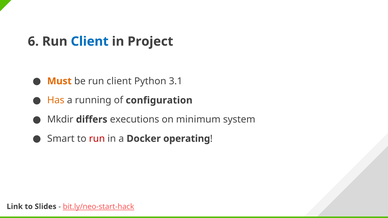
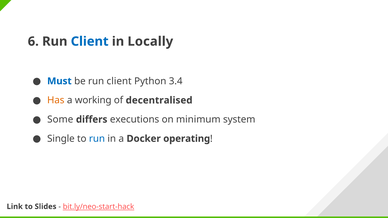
Project: Project -> Locally (150, 41)
Must colour: orange -> blue (59, 81)
3.1: 3.1 -> 3.4 (176, 81)
running: running -> working (93, 100)
configuration: configuration -> decentralised (159, 100)
Mkdir: Mkdir -> Some (60, 120)
Smart: Smart -> Single (61, 139)
run colour: red -> blue (97, 139)
